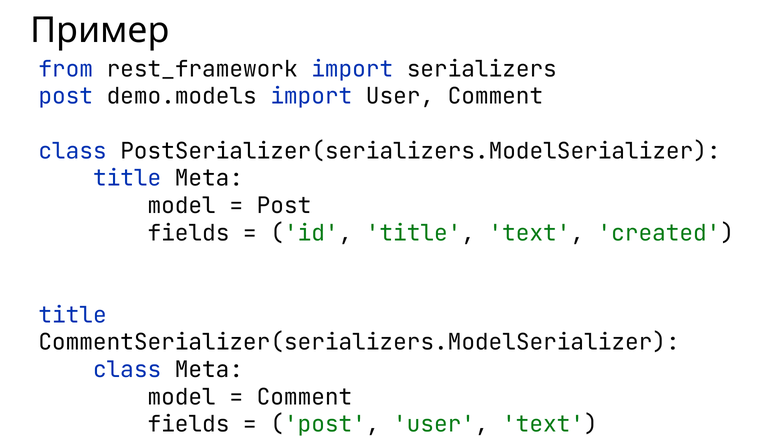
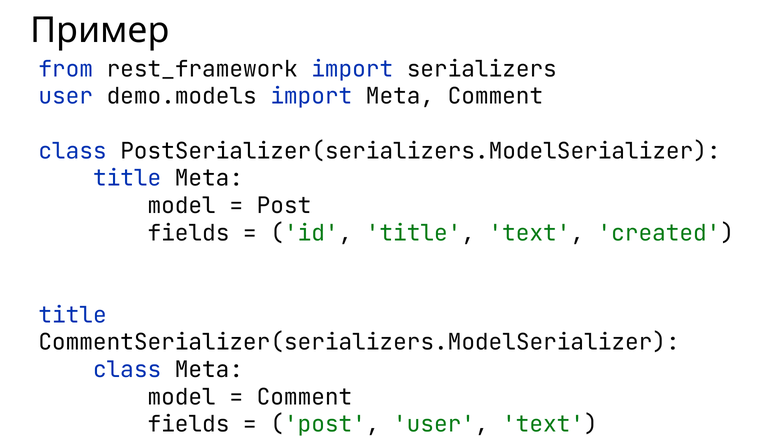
post: post -> user (66, 96)
import User: User -> Meta (400, 96)
